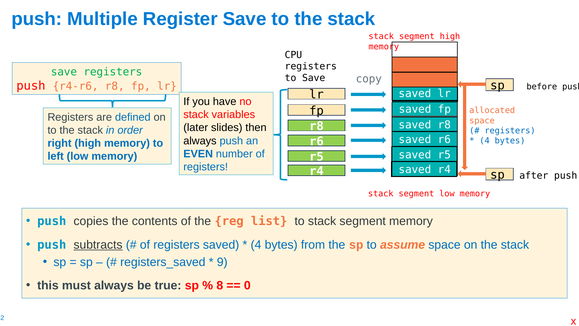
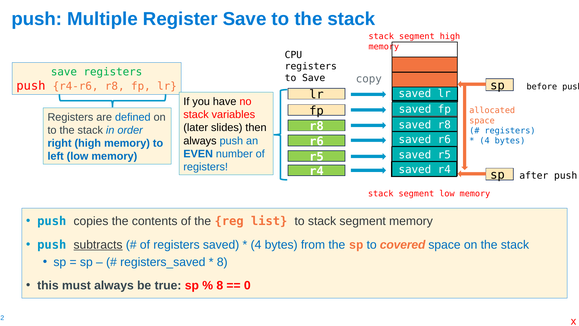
assume: assume -> covered (403, 244)
9: 9 -> 8 (222, 262)
